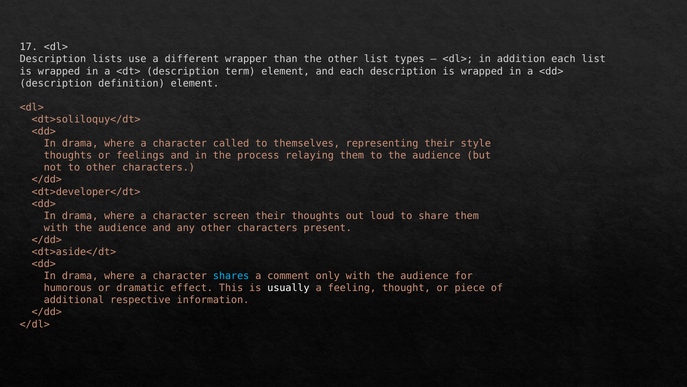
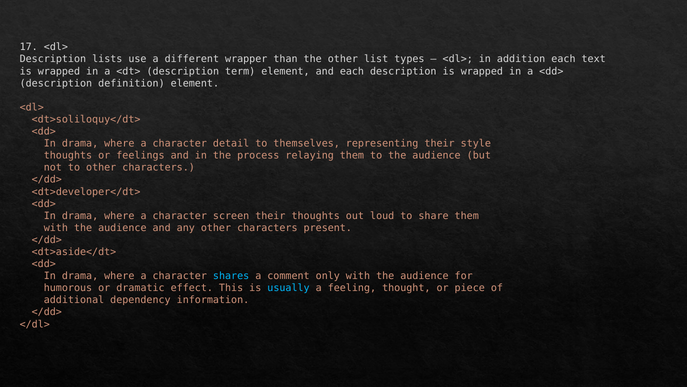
each list: list -> text (594, 59)
called: called -> detail (231, 143)
usually colour: white -> light blue (288, 288)
respective: respective -> dependency (140, 300)
